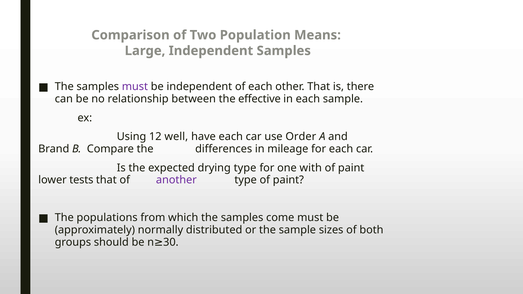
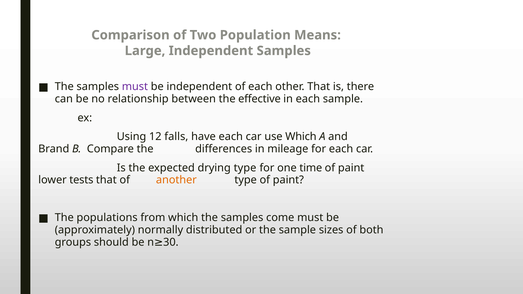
well: well -> falls (176, 137)
use Order: Order -> Which (301, 137)
with: with -> time (311, 168)
another colour: purple -> orange (176, 180)
